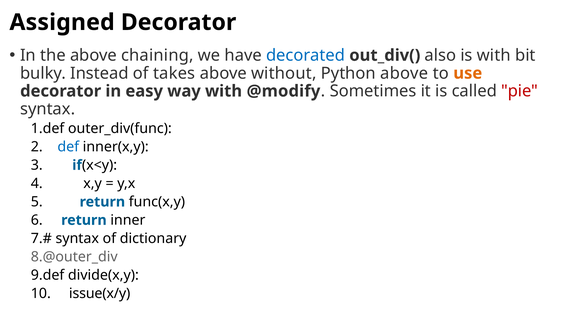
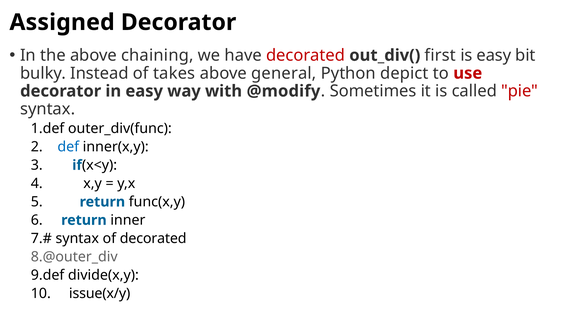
decorated colour: blue -> red (306, 55)
also: also -> first (440, 55)
is with: with -> easy (494, 55)
without: without -> general (284, 73)
Python above: above -> depict (404, 73)
use colour: orange -> red (468, 73)
of dictionary: dictionary -> decorated (153, 238)
